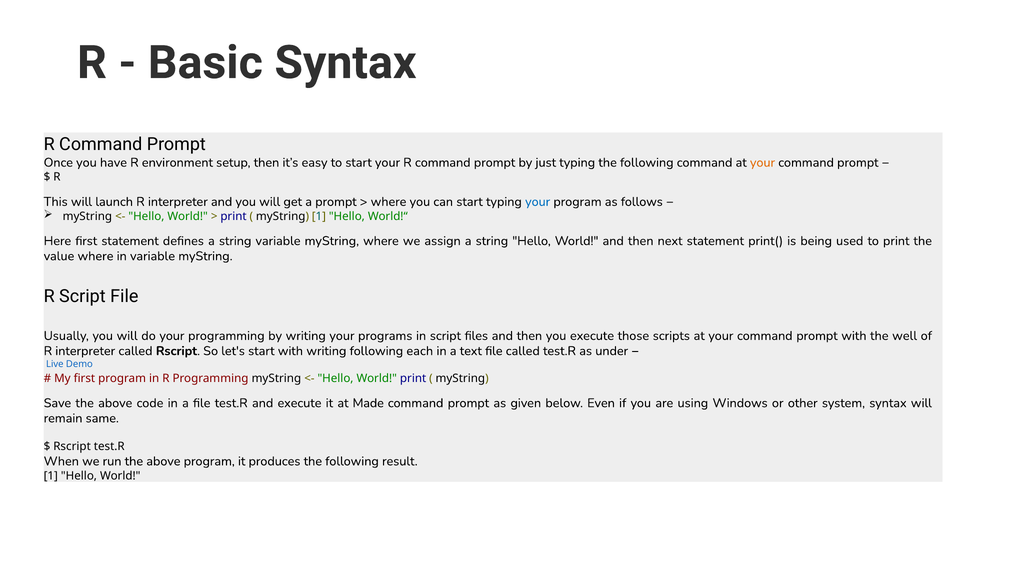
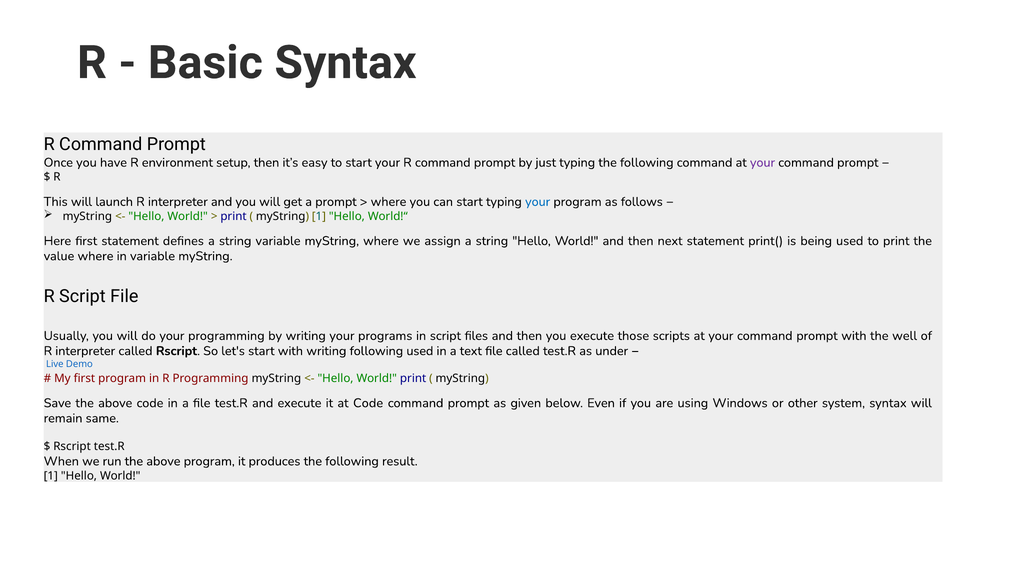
your colour: orange -> purple (763, 163)
following each: each -> used (420, 351)
at Made: Made -> Code (368, 403)
